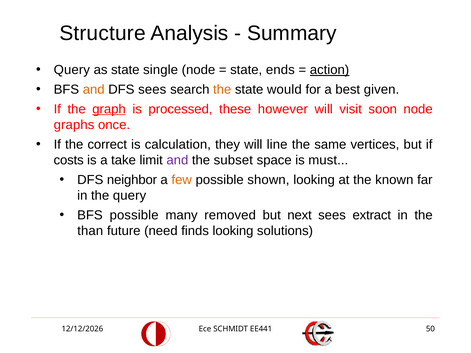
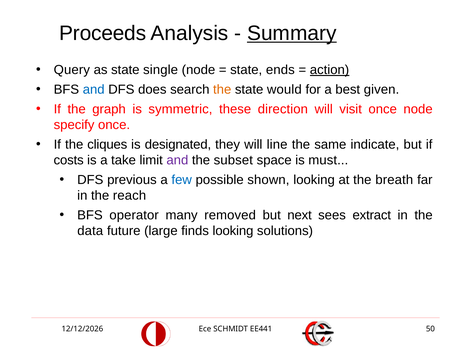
Structure: Structure -> Proceeds (103, 33)
Summary underline: none -> present (292, 33)
and colour: orange -> blue (94, 90)
DFS sees: sees -> does (152, 90)
graph underline: present -> none (109, 109)
processed: processed -> symmetric (180, 109)
however: however -> direction (283, 109)
visit soon: soon -> once (383, 109)
graphs: graphs -> specify (74, 125)
correct: correct -> cliques (107, 145)
calculation: calculation -> designated (178, 145)
vertices: vertices -> indicate (375, 145)
neighbor: neighbor -> previous (132, 180)
few colour: orange -> blue (182, 180)
known: known -> breath (394, 180)
the query: query -> reach (130, 196)
BFS possible: possible -> operator (134, 215)
than: than -> data (90, 231)
need: need -> large (161, 231)
